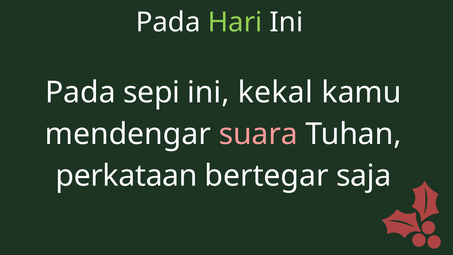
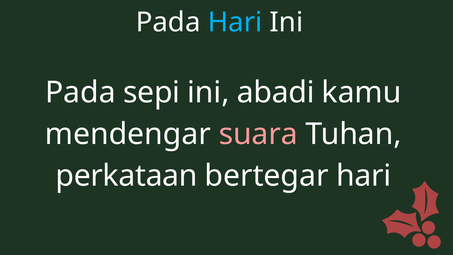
Hari colour: light green -> light blue (235, 22)
kekal: kekal -> abadi (276, 93)
bertegar saja: saja -> hari (364, 176)
